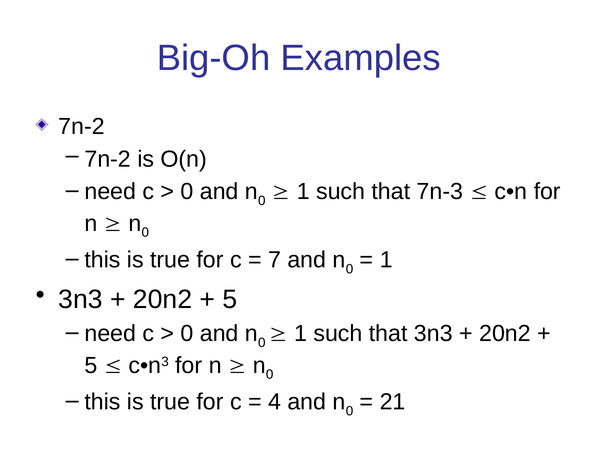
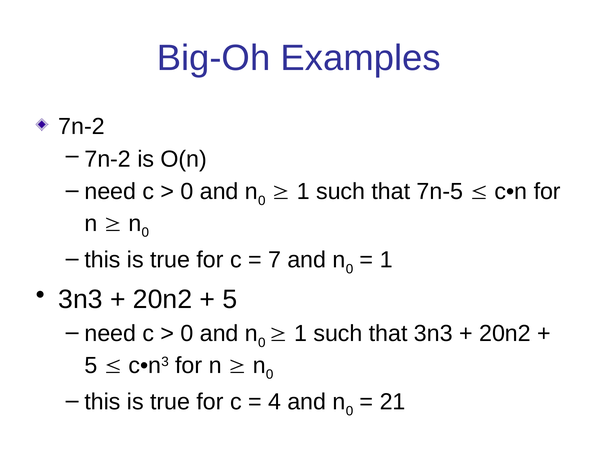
7n-3: 7n-3 -> 7n-5 (440, 191)
